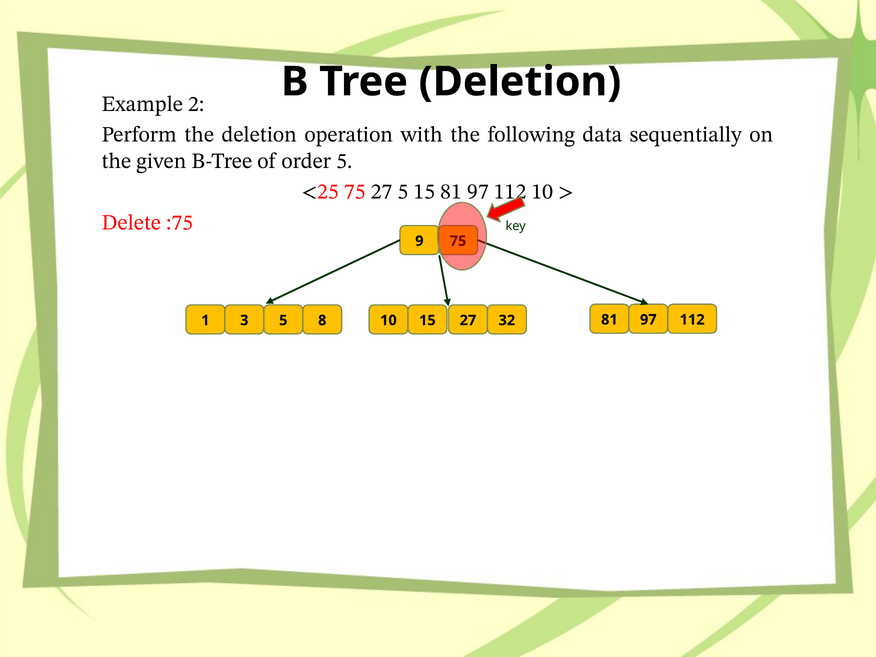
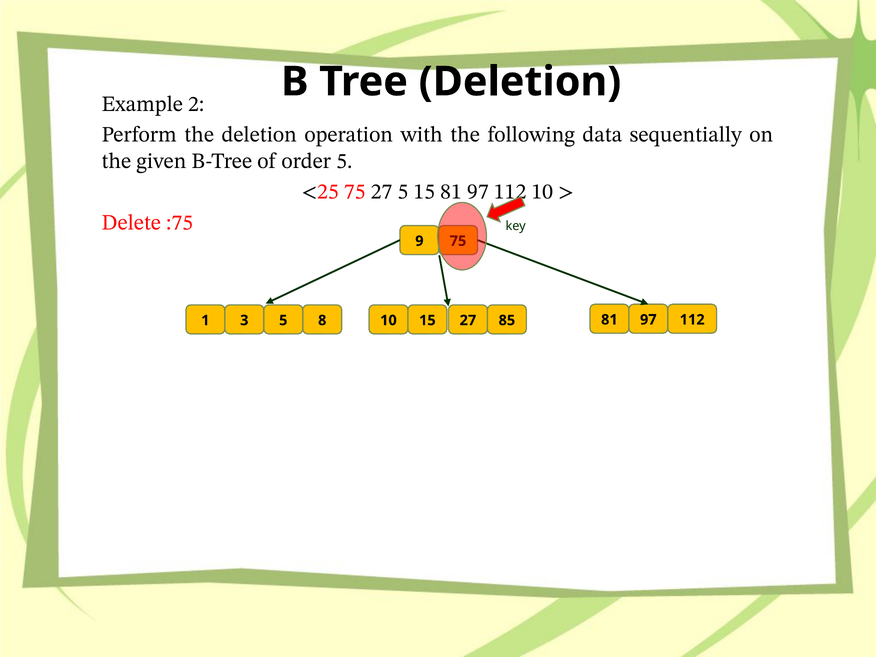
32: 32 -> 85 (507, 320)
